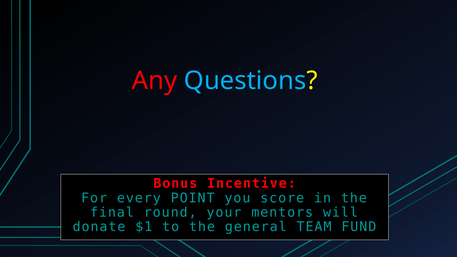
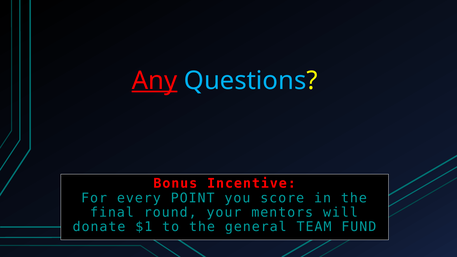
Any underline: none -> present (155, 81)
